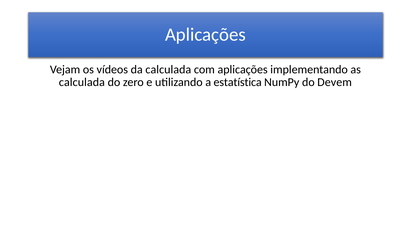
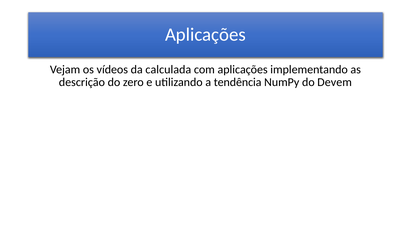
calculada: calculada -> descrição (82, 82)
estatística: estatística -> tendência (238, 82)
